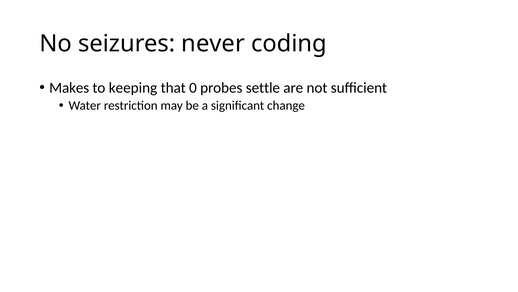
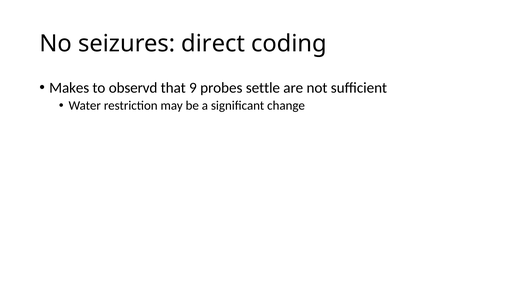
never: never -> direct (213, 44)
keeping: keeping -> observd (133, 88)
0: 0 -> 9 (193, 88)
